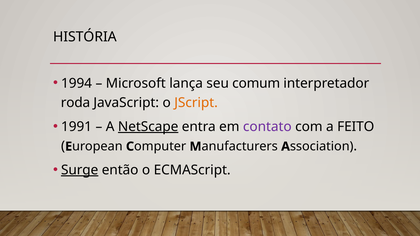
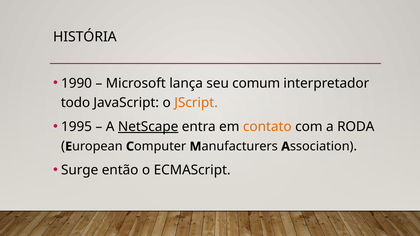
1994: 1994 -> 1990 (77, 83)
roda: roda -> todo (76, 103)
1991: 1991 -> 1995 (77, 127)
contato colour: purple -> orange (267, 127)
FEITO: FEITO -> RODA (356, 127)
Surge underline: present -> none (80, 170)
